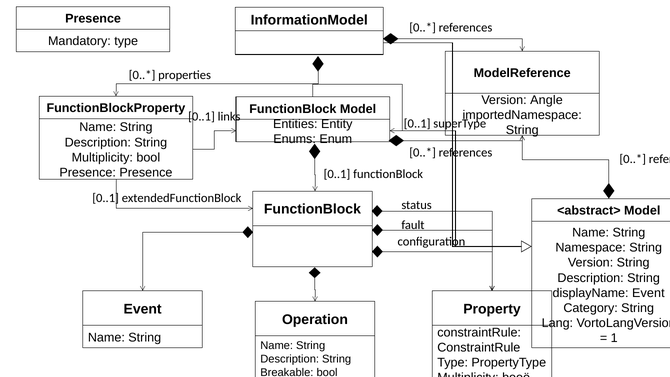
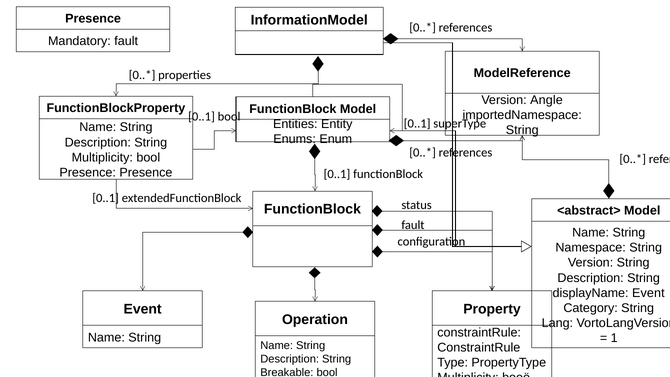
Mandatory type: type -> fault (126, 41)
0..1 links: links -> bool (229, 117)
